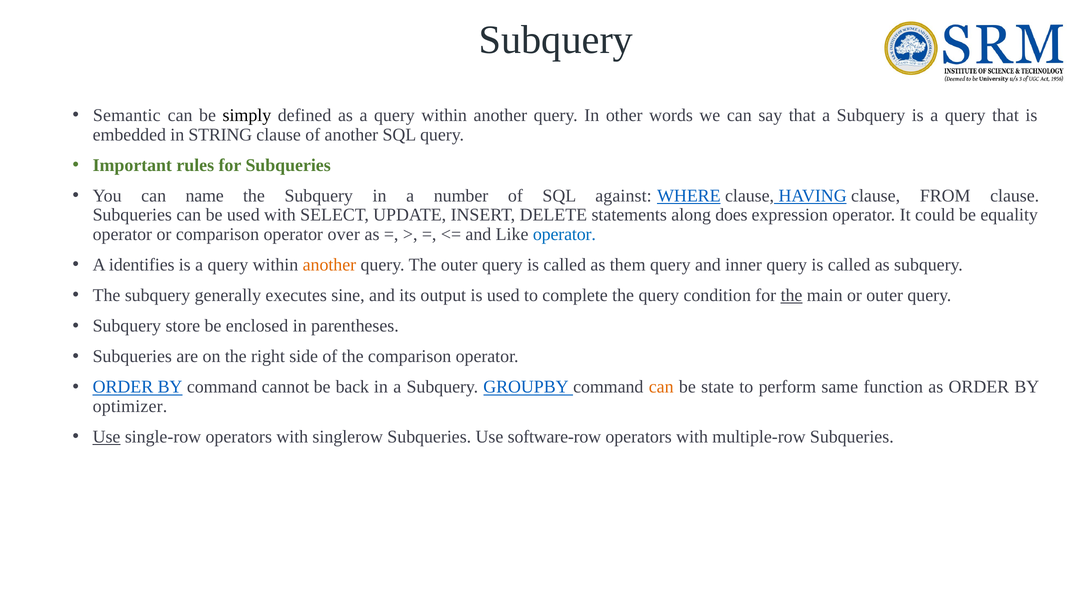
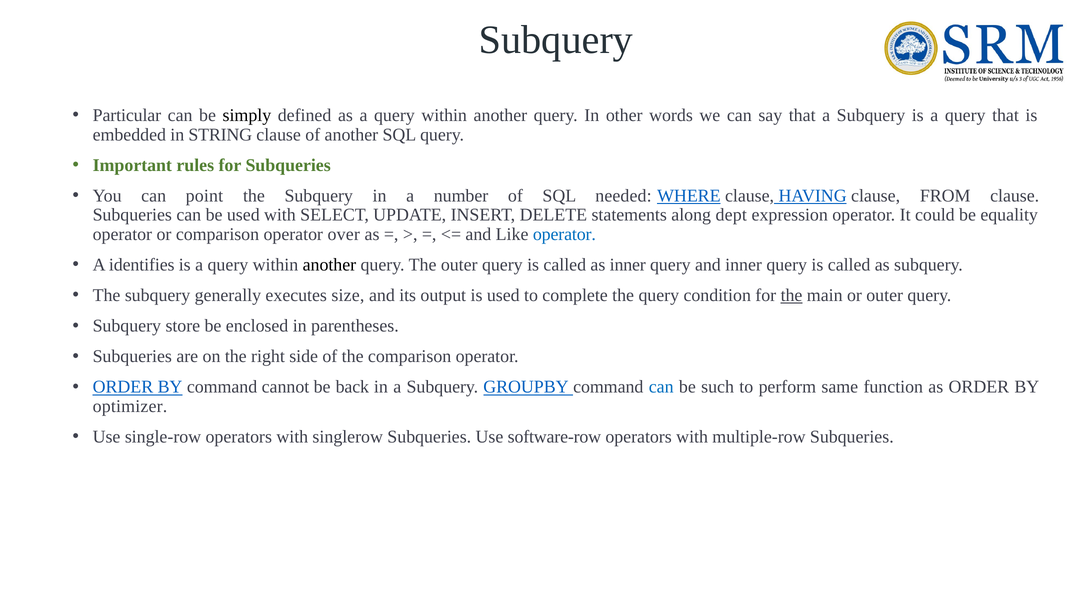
Semantic: Semantic -> Particular (127, 115)
name: name -> point (204, 196)
against: against -> needed (623, 196)
does: does -> dept (731, 215)
another colour: orange -> black (329, 265)
as them: them -> inner (628, 265)
sine: sine -> size (348, 295)
can colour: orange -> blue (661, 387)
state: state -> such (718, 387)
Use underline: present -> none (107, 437)
